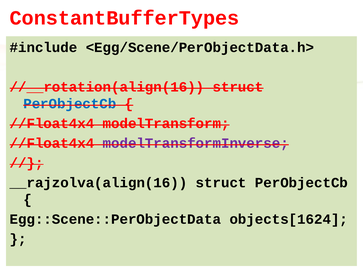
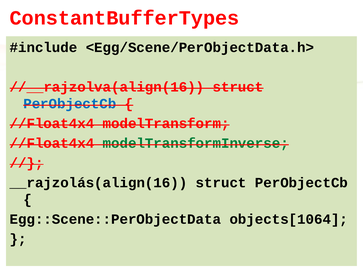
//__rotation(align(16: //__rotation(align(16 -> //__rajzolva(align(16 (107, 87)
modelTransformInverse colour: purple -> green (196, 143)
__rajzolva(align(16: __rajzolva(align(16 -> __rajzolás(align(16 (98, 183)
objects[1624: objects[1624 -> objects[1064 (289, 220)
